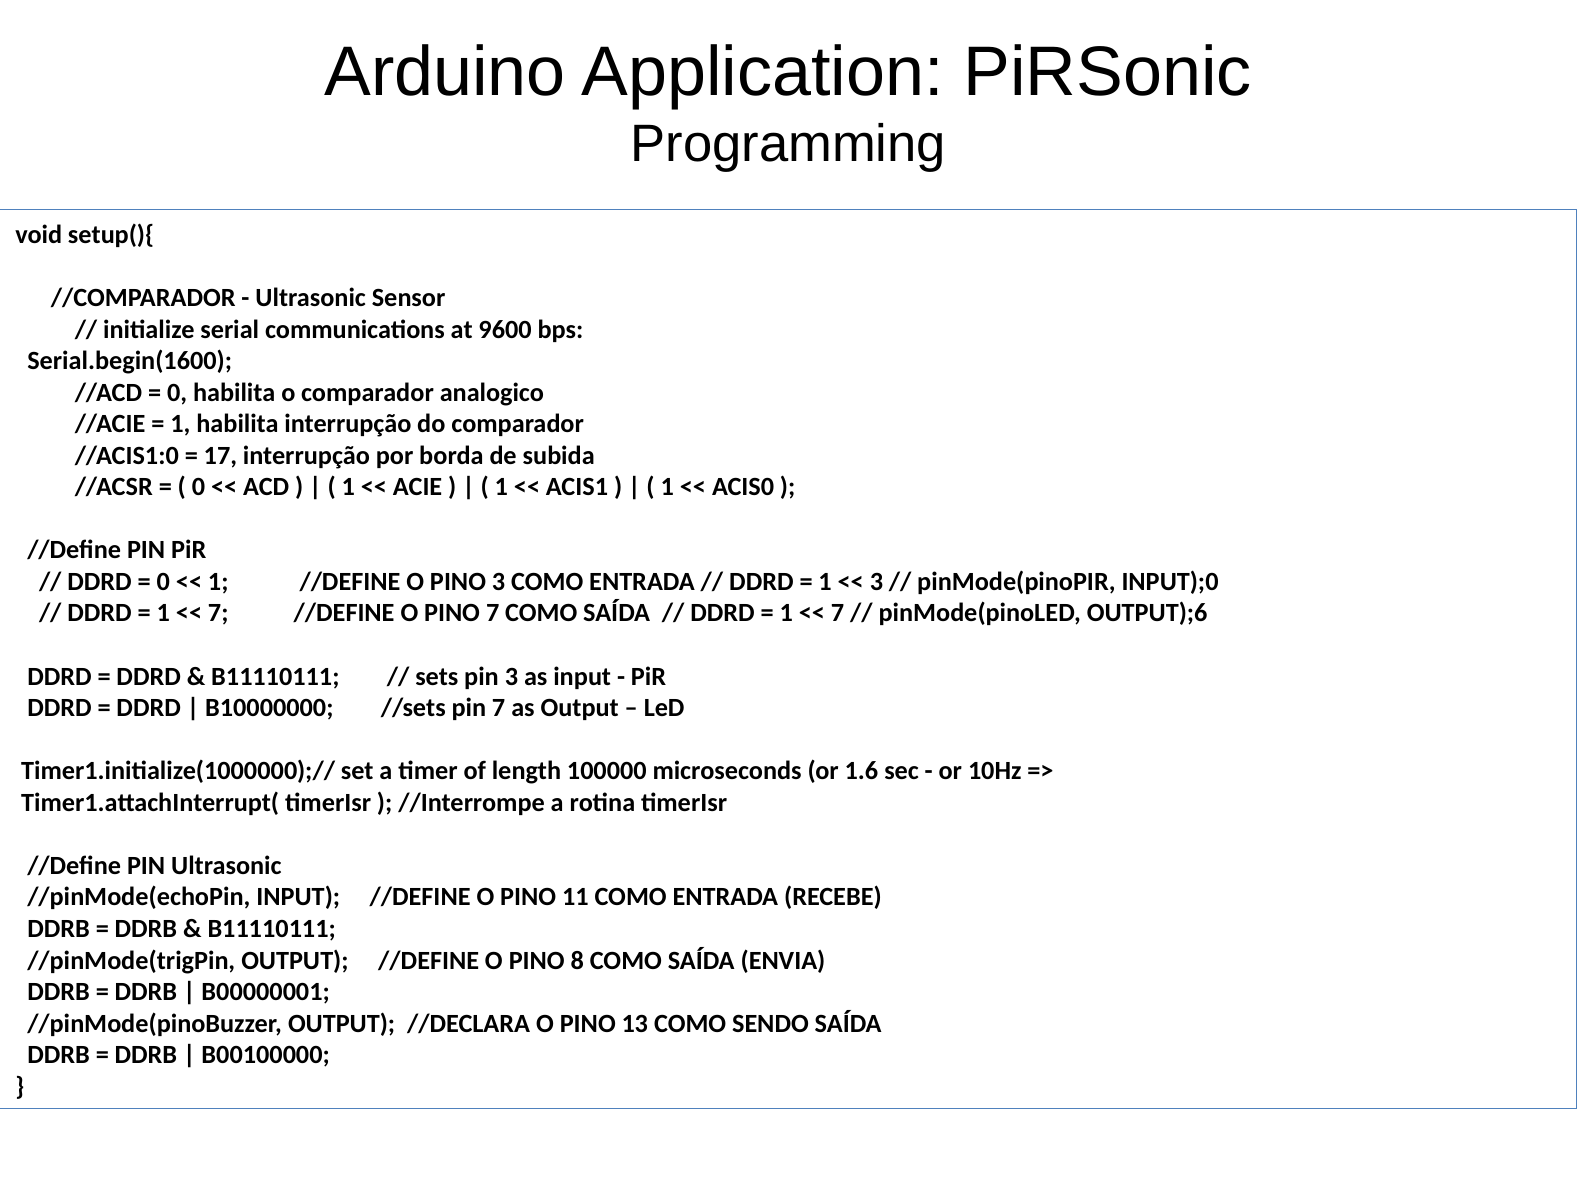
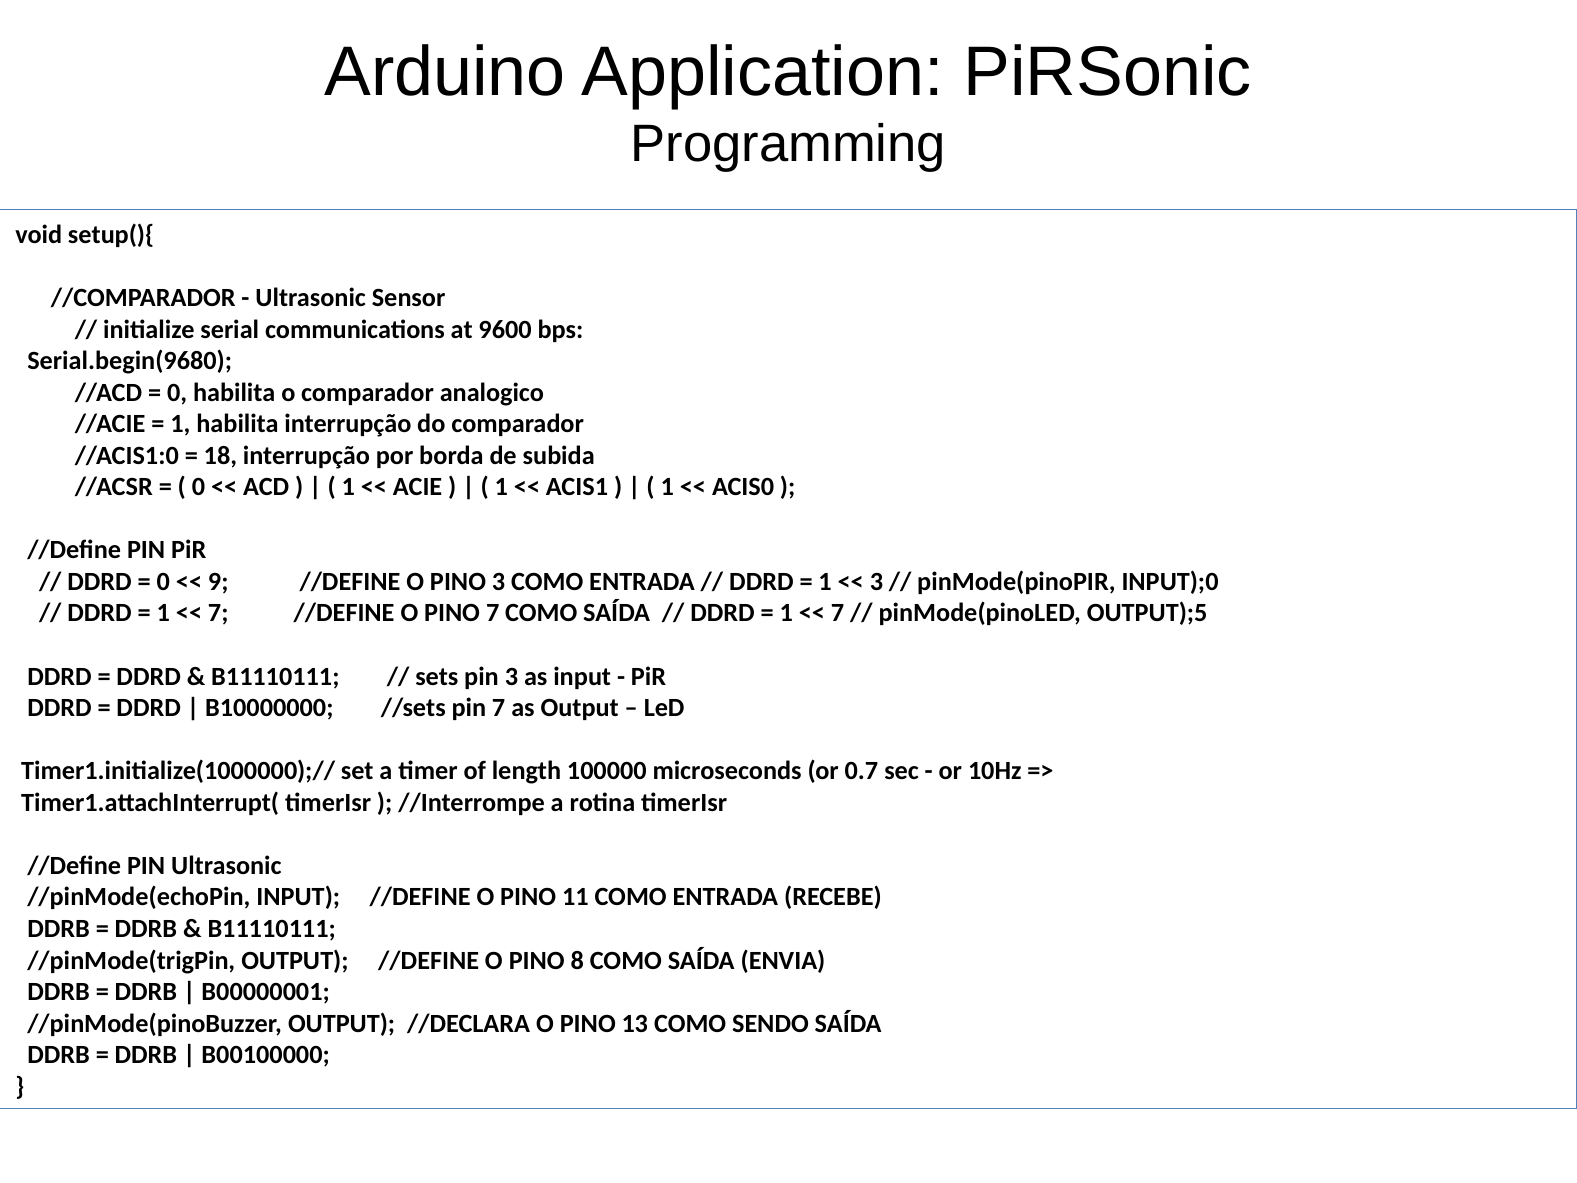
Serial.begin(1600: Serial.begin(1600 -> Serial.begin(9680 (130, 361)
17: 17 -> 18 (220, 455)
1: 1 -> 9 (218, 582)
OUTPUT);6: OUTPUT);6 -> OUTPUT);5 (1147, 613)
1.6: 1.6 -> 0.7 (861, 771)
